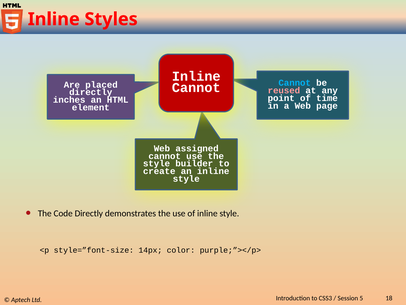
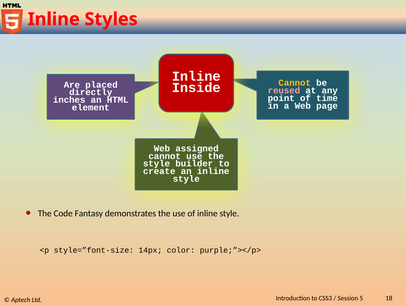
Cannot colour: light blue -> yellow (295, 83)
Cannot: Cannot -> Inside (196, 87)
Code Directly: Directly -> Fantasy (89, 213)
